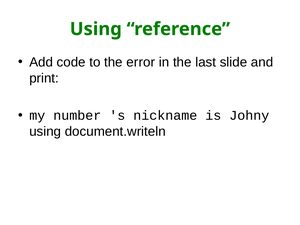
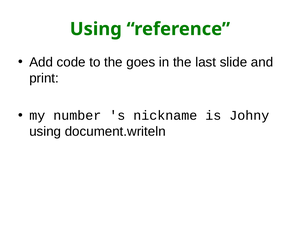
error: error -> goes (141, 62)
